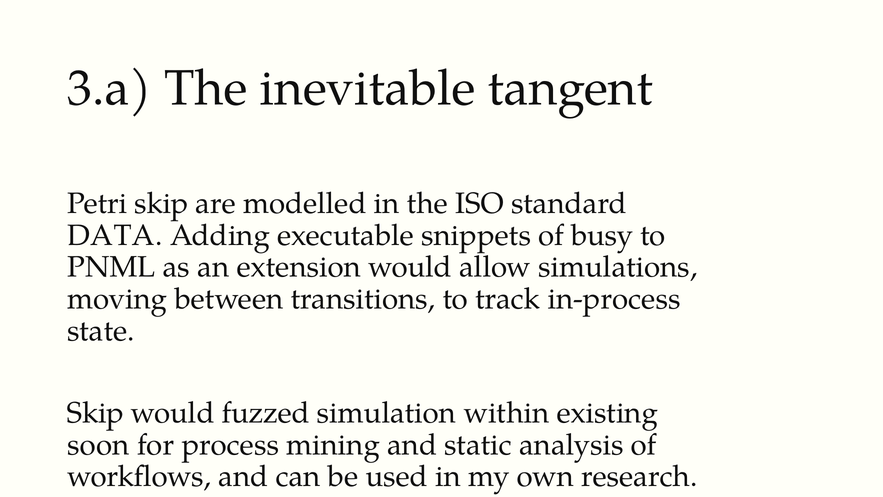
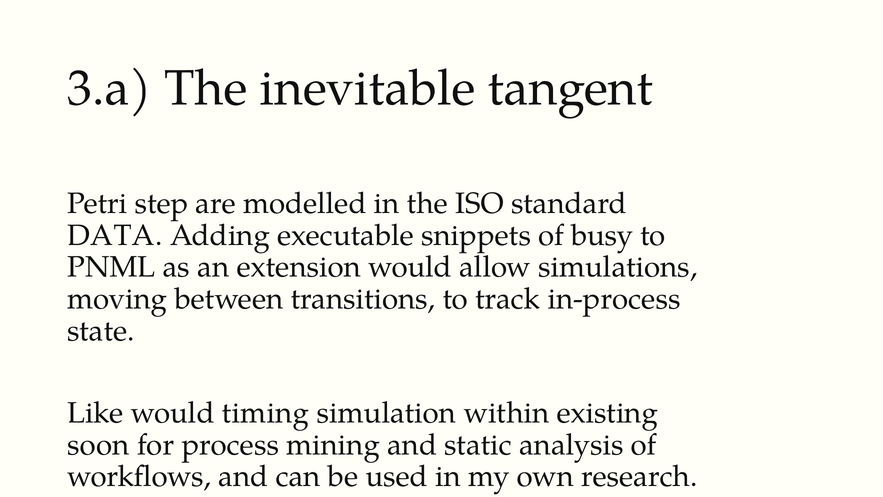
Petri skip: skip -> step (161, 203)
Skip: Skip -> Like (95, 413)
fuzzed: fuzzed -> timing (266, 413)
